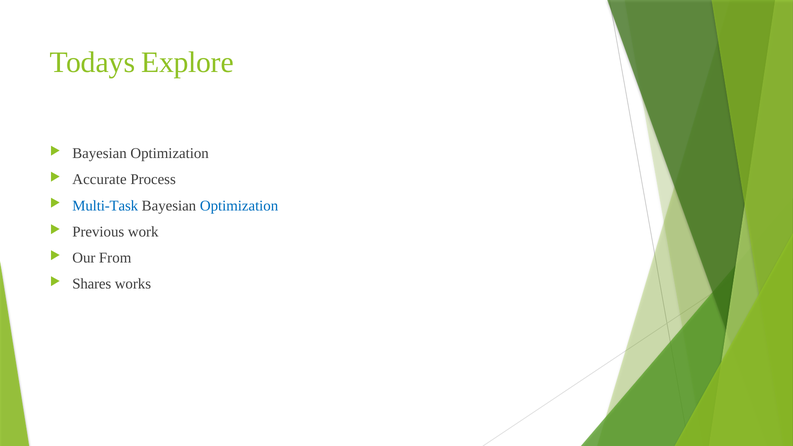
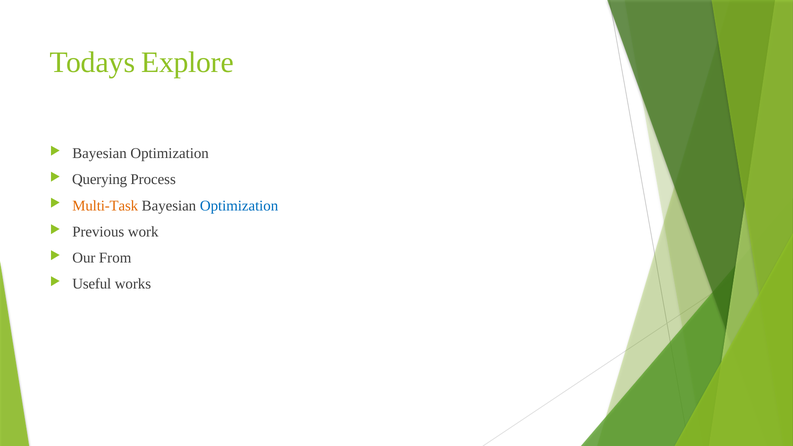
Accurate: Accurate -> Querying (100, 180)
Multi-Task colour: blue -> orange (105, 206)
Shares: Shares -> Useful (92, 284)
